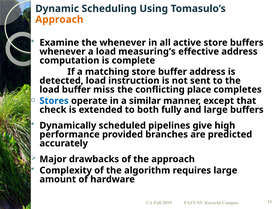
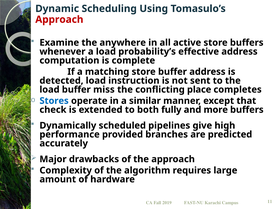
Approach colour: orange -> red (59, 20)
the whenever: whenever -> anywhere (123, 43)
measuring’s: measuring’s -> probability’s (147, 52)
and large: large -> more (216, 110)
